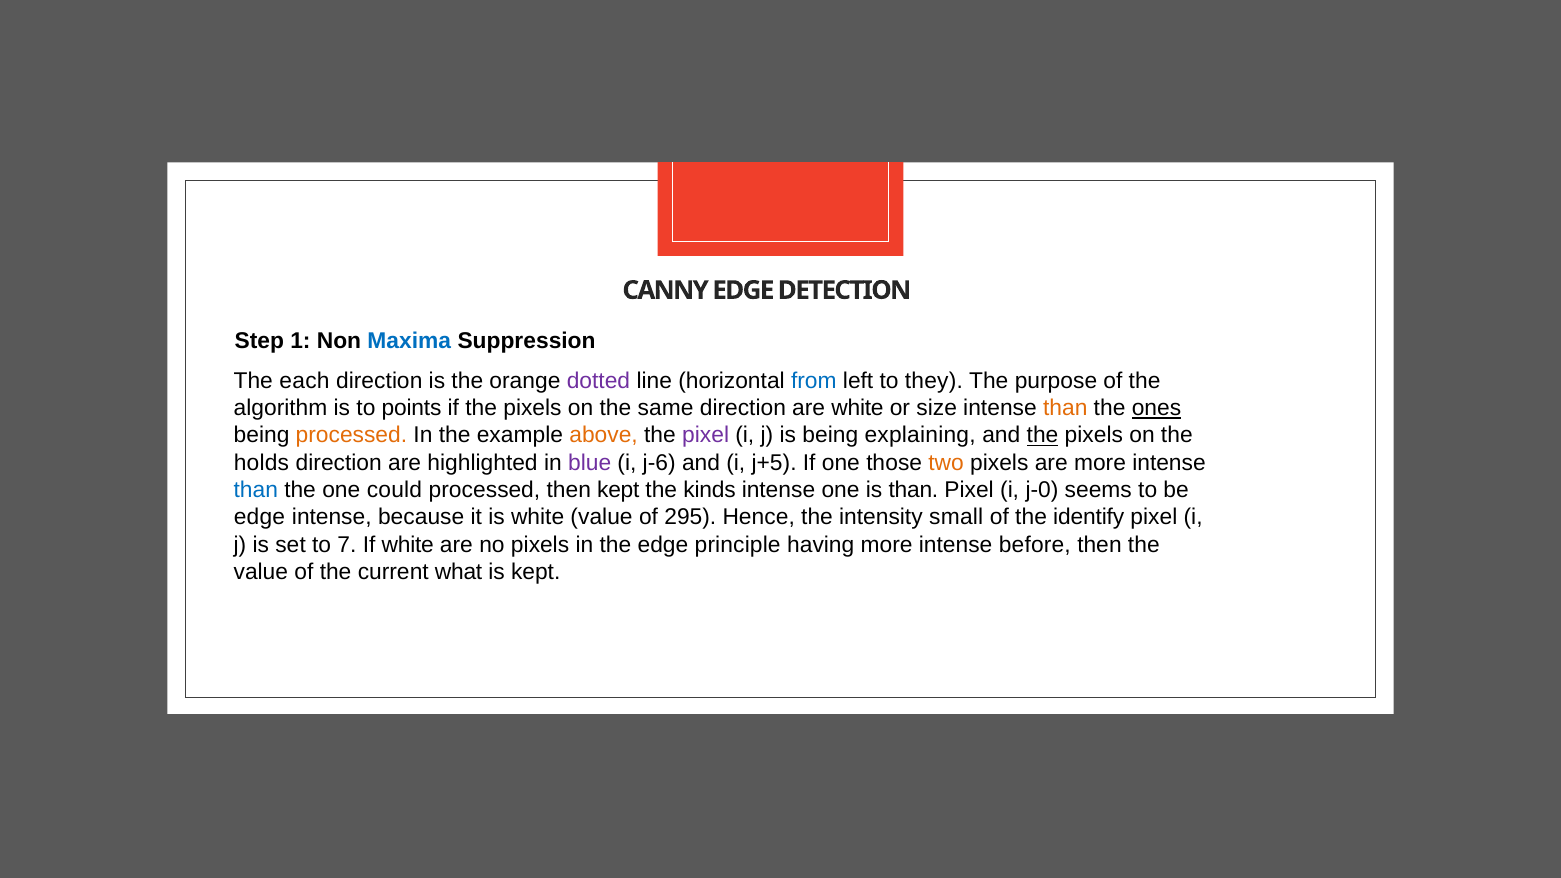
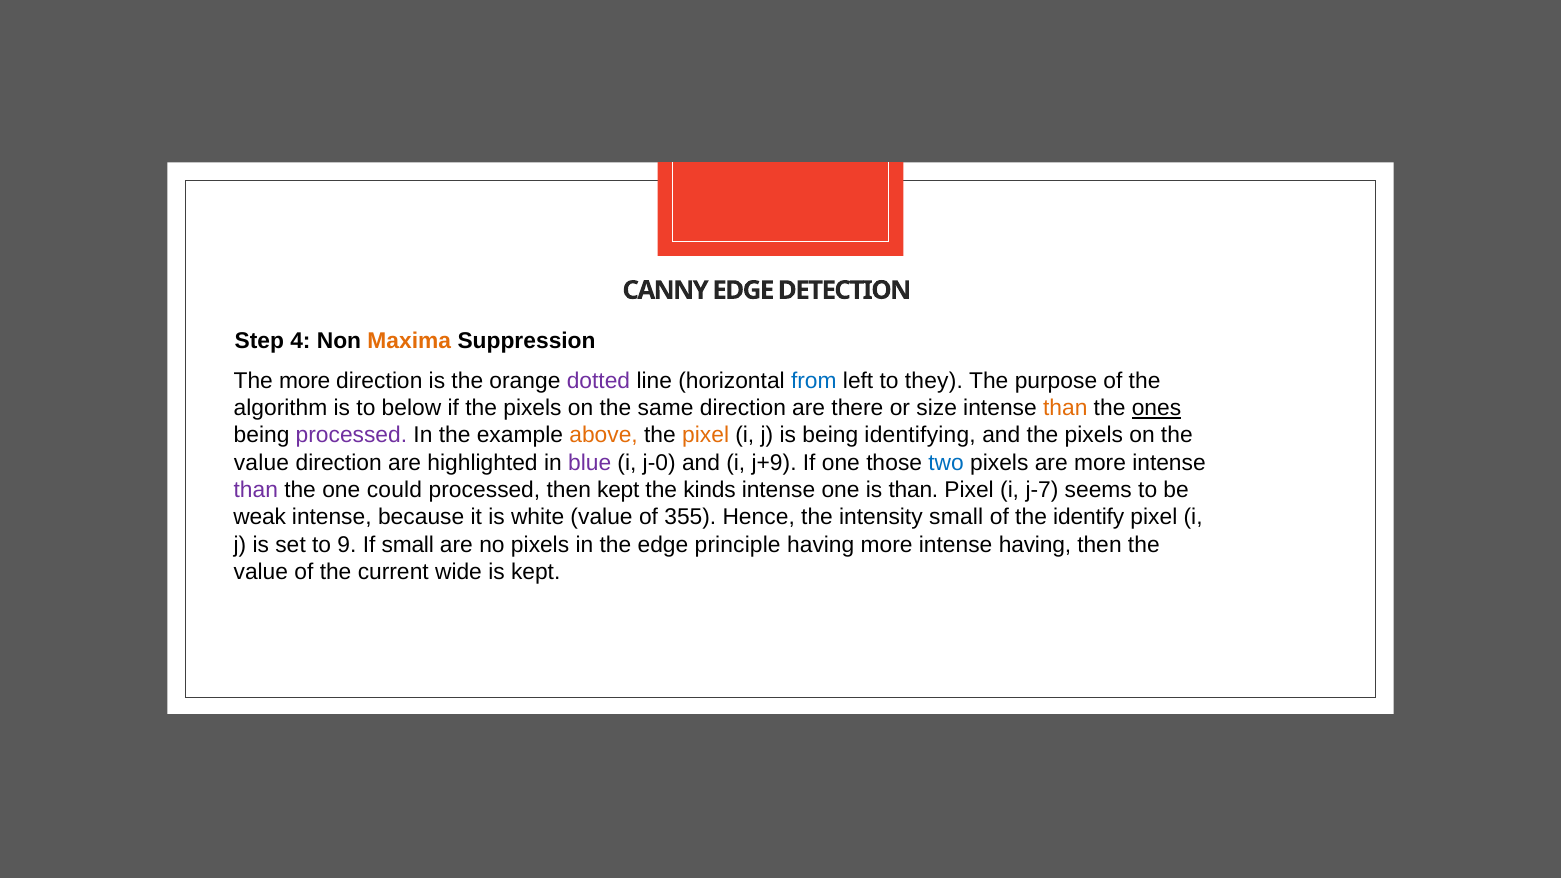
1: 1 -> 4 (300, 341)
Maxima colour: blue -> orange (409, 341)
The each: each -> more (305, 381)
points: points -> below (411, 408)
are white: white -> there (857, 408)
processed colour: orange -> purple (351, 435)
pixel colour: purple -> orange (706, 435)
explaining: explaining -> identifying (920, 435)
the underline: present -> none (1043, 435)
holds: holds -> value (261, 463)
j-6: j-6 -> j-0 (659, 463)
j+5: j+5 -> j+9 (774, 463)
two colour: orange -> blue (946, 463)
than colour: blue -> purple (256, 490)
j-0: j-0 -> j-7 (1042, 490)
edge: edge -> weak (260, 517)
295: 295 -> 355 (690, 517)
7: 7 -> 9 (347, 545)
If white: white -> small (408, 545)
intense before: before -> having (1035, 545)
what: what -> wide (458, 572)
